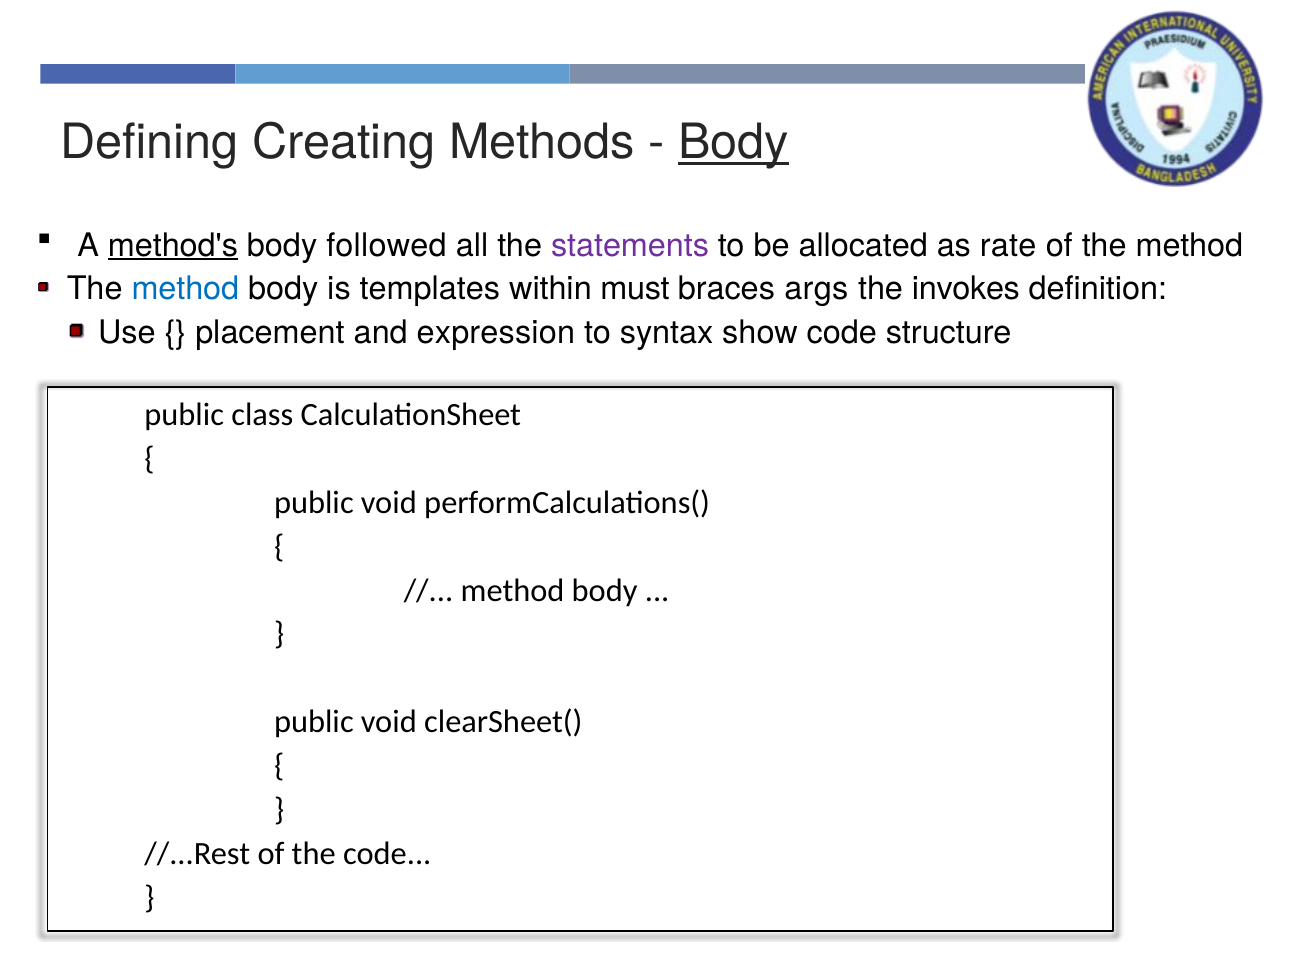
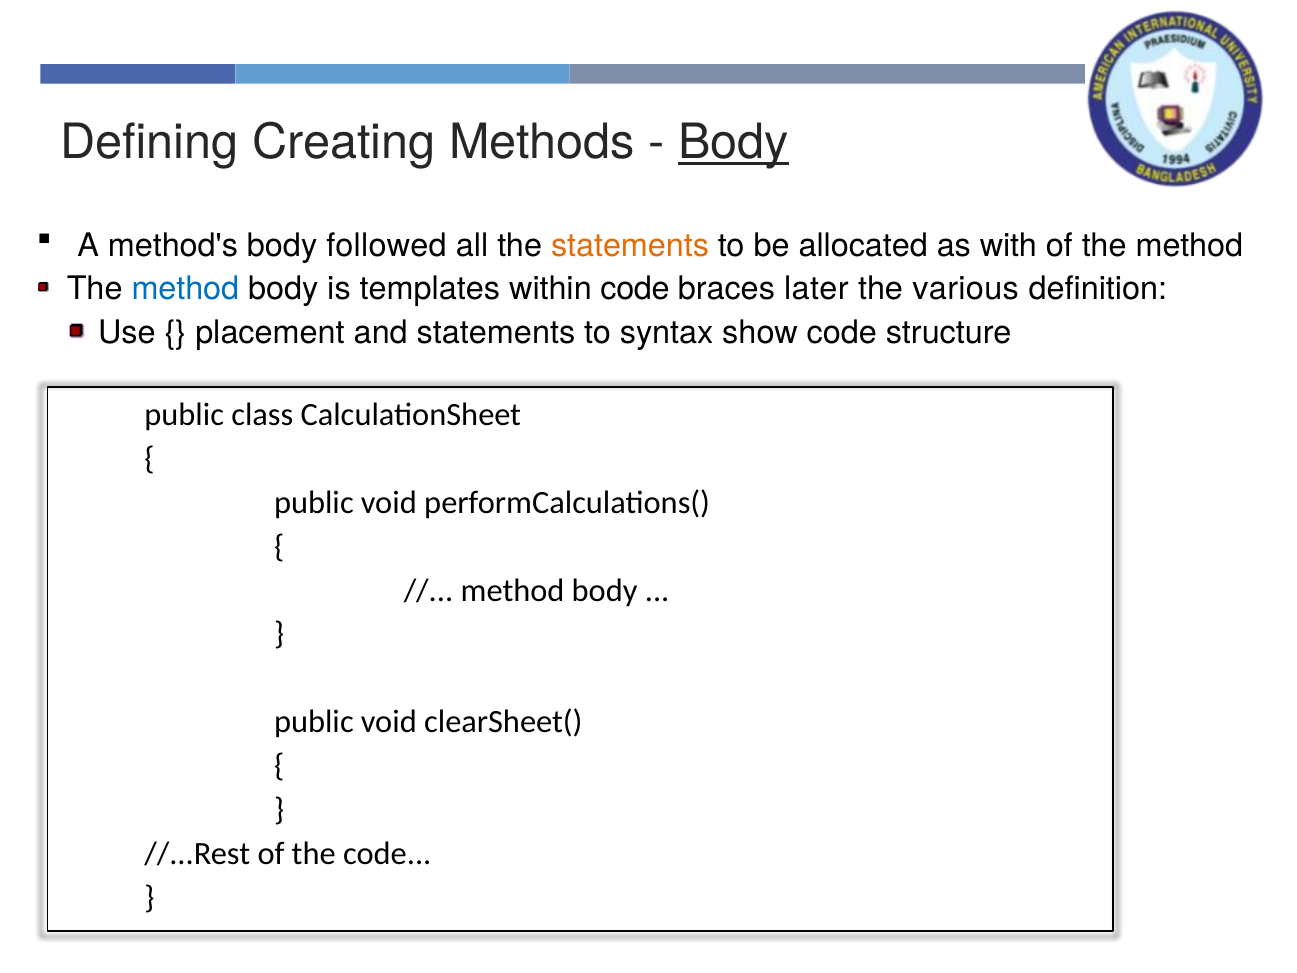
method's underline: present -> none (173, 245)
statements colour: purple -> orange (630, 245)
rate: rate -> with (1008, 245)
within must: must -> code (635, 289)
args: args -> later (816, 289)
invokes: invokes -> various (966, 289)
and expression: expression -> statements (496, 333)
